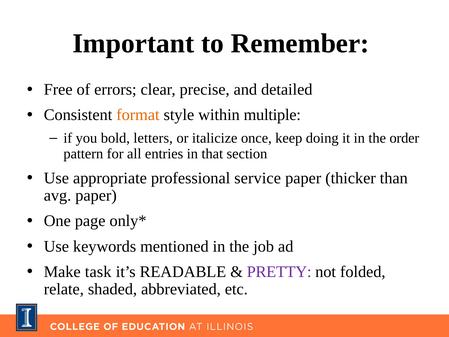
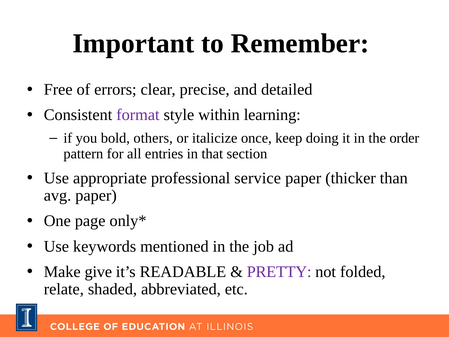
format colour: orange -> purple (138, 115)
multiple: multiple -> learning (272, 115)
letters: letters -> others (153, 138)
task: task -> give (98, 272)
